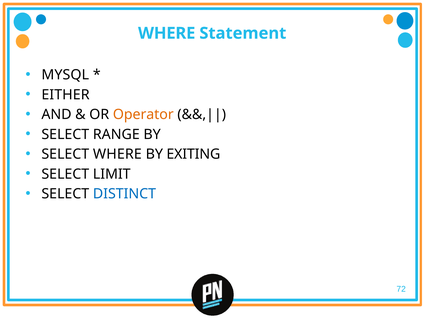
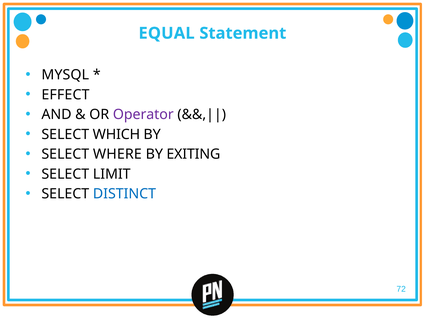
WHERE: WHERE -> EQUAL (167, 33)
EITHER: EITHER -> EFFECT (65, 95)
Operator colour: orange -> purple (143, 114)
RANGE: RANGE -> WHICH (116, 134)
